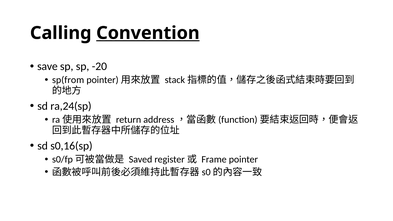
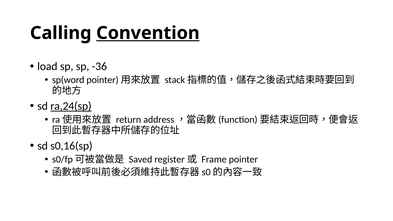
save: save -> load (47, 66)
-20: -20 -> -36 (99, 66)
sp(from: sp(from -> sp(word (68, 80)
ra,24(sp underline: none -> present (71, 106)
